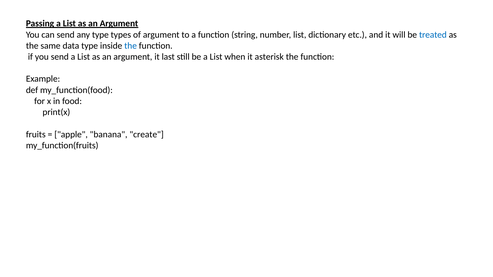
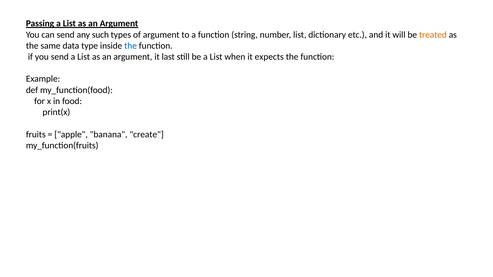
any type: type -> such (100, 35)
treated colour: blue -> orange (433, 35)
asterisk: asterisk -> expects (269, 57)
